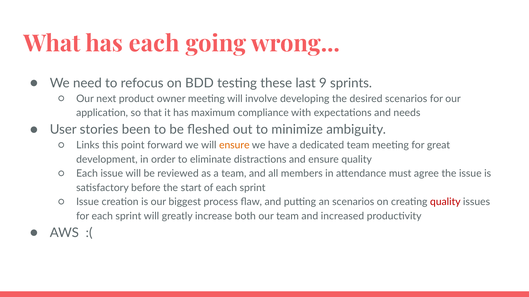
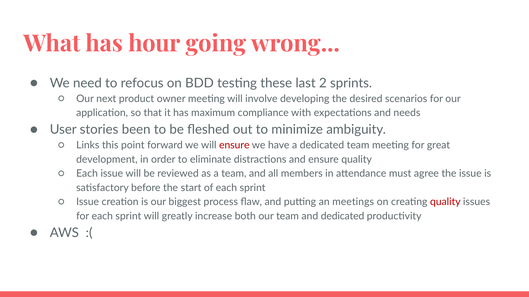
has each: each -> hour (154, 44)
9: 9 -> 2 (323, 83)
ensure colour: orange -> red (234, 146)
an scenarios: scenarios -> meetings (353, 202)
and increased: increased -> dedicated (343, 216)
